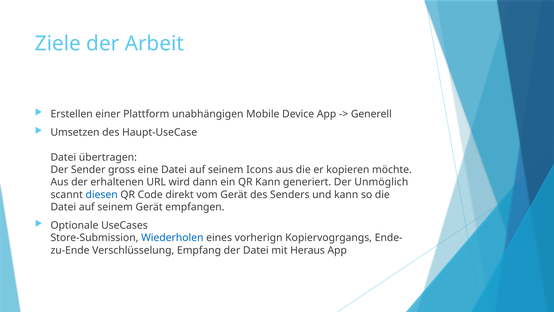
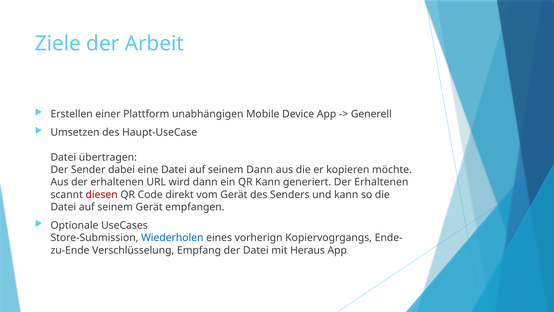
gross: gross -> dabei (122, 170)
seinem Icons: Icons -> Dann (260, 170)
generiert Der Unmöglich: Unmöglich -> Erhaltenen (381, 182)
diesen colour: blue -> red (102, 194)
